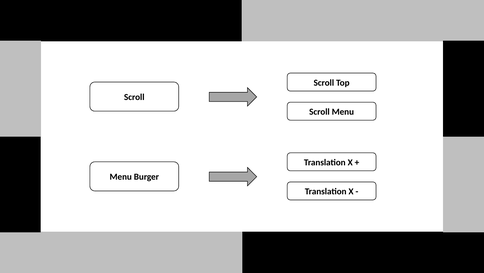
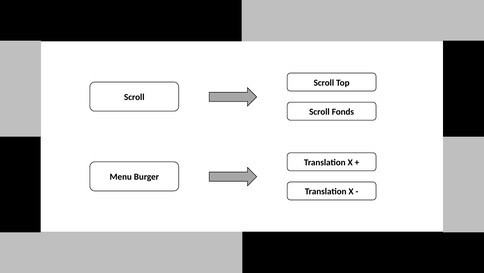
Scroll Menu: Menu -> Fonds (343, 112)
